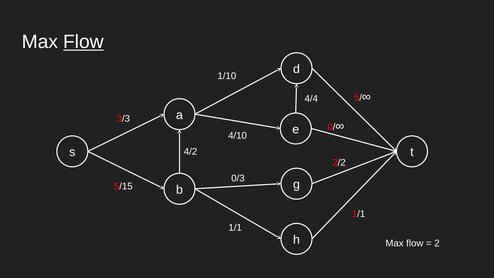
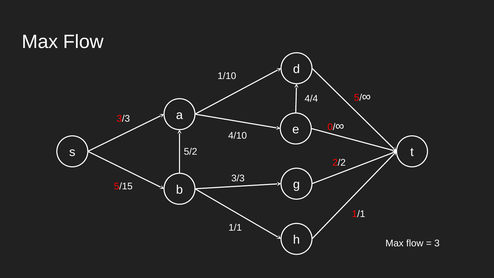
Flow underline: present -> none (84, 42)
4/2: 4/2 -> 5/2 (191, 152)
0/3: 0/3 -> 3/3 (238, 178)
2: 2 -> 3 (437, 243)
